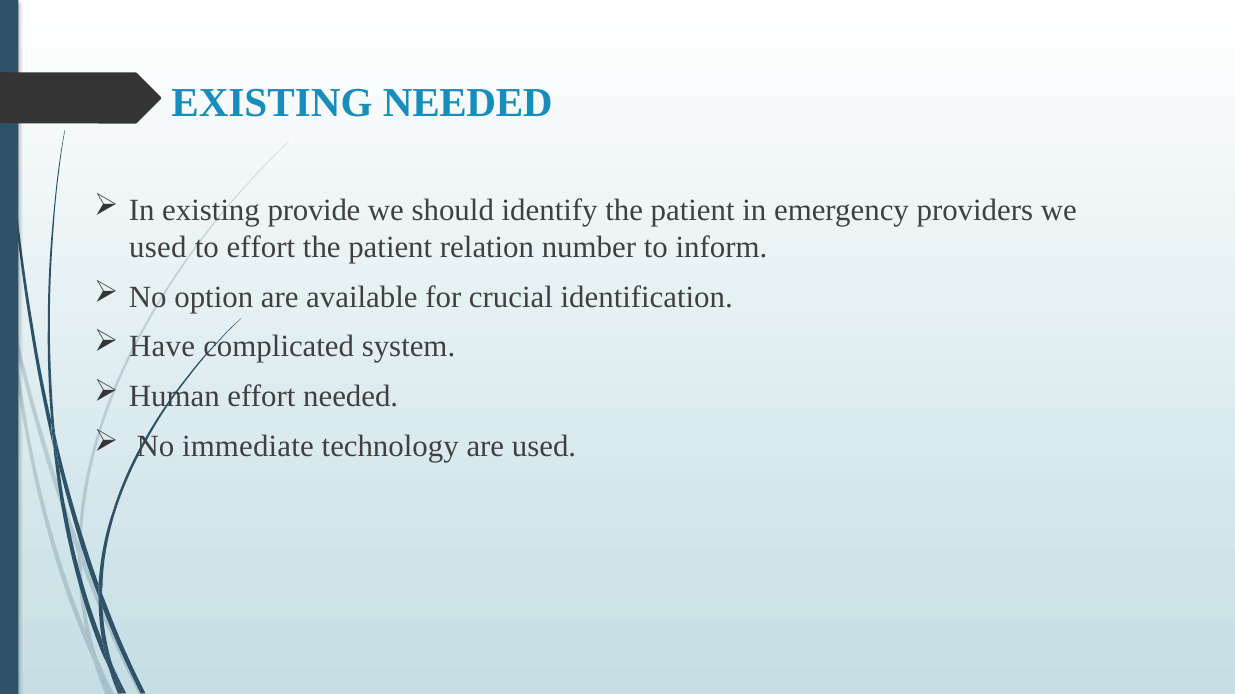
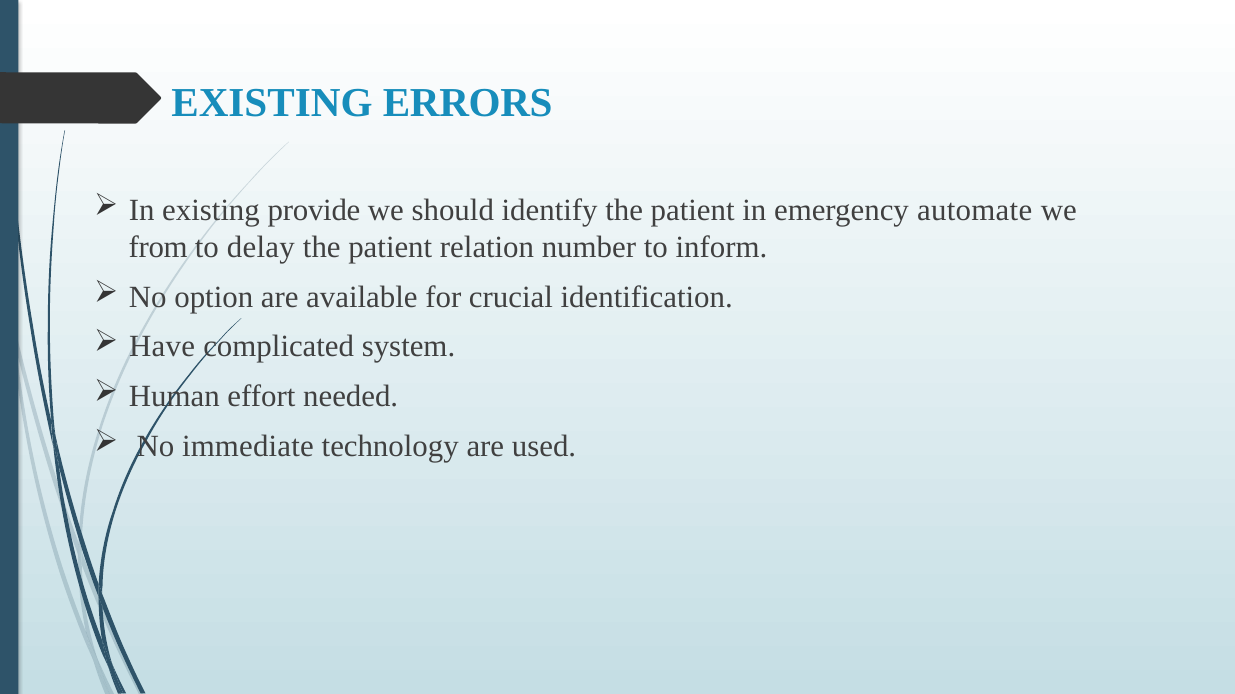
EXISTING NEEDED: NEEDED -> ERRORS (468, 103)
providers: providers -> automate (975, 210)
used: used -> from (158, 247)
to effort: effort -> delay (261, 247)
